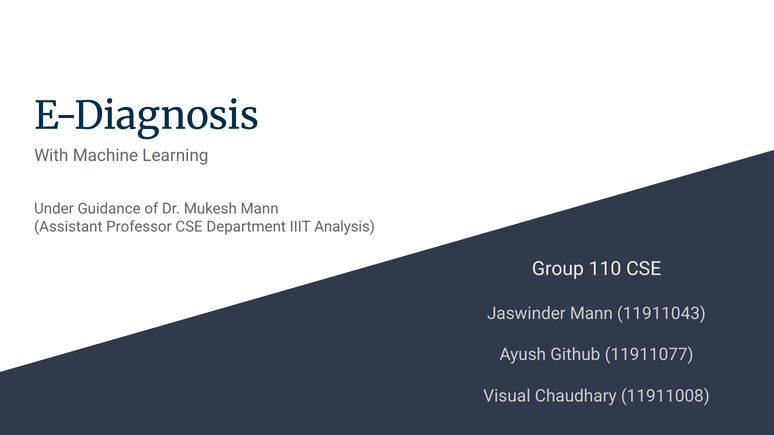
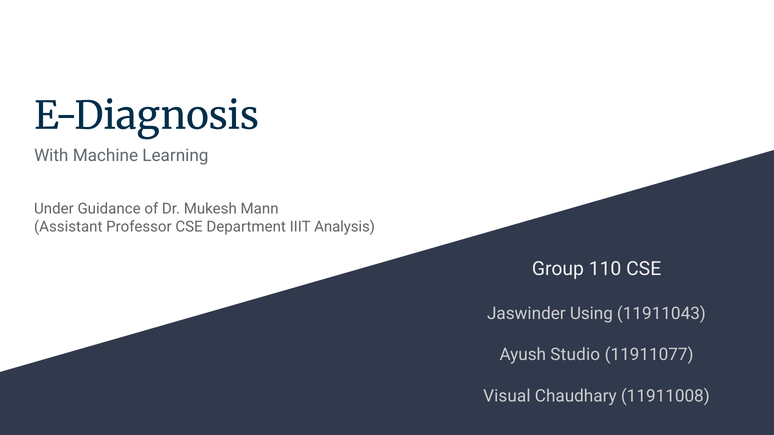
Jaswinder Mann: Mann -> Using (591, 314)
Github: Github -> Studio (575, 355)
